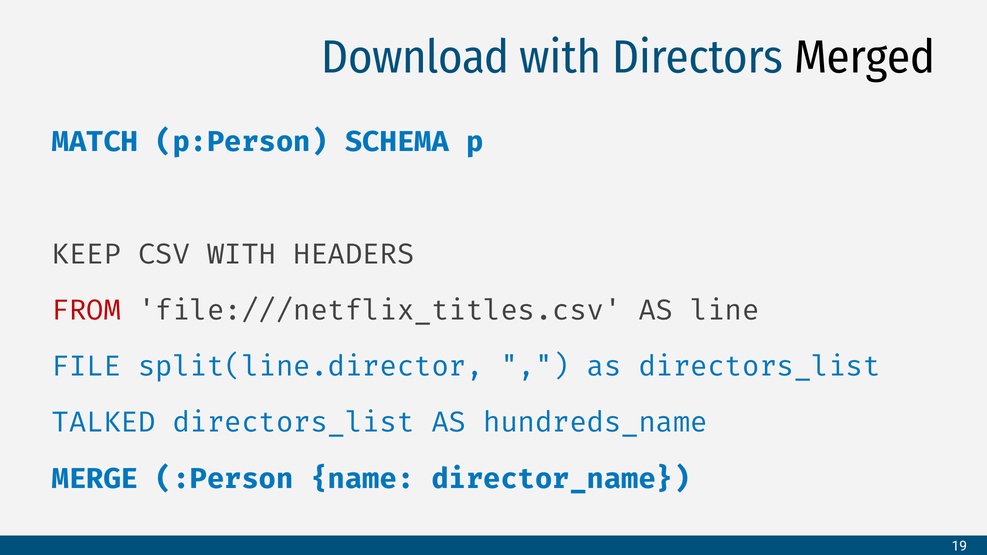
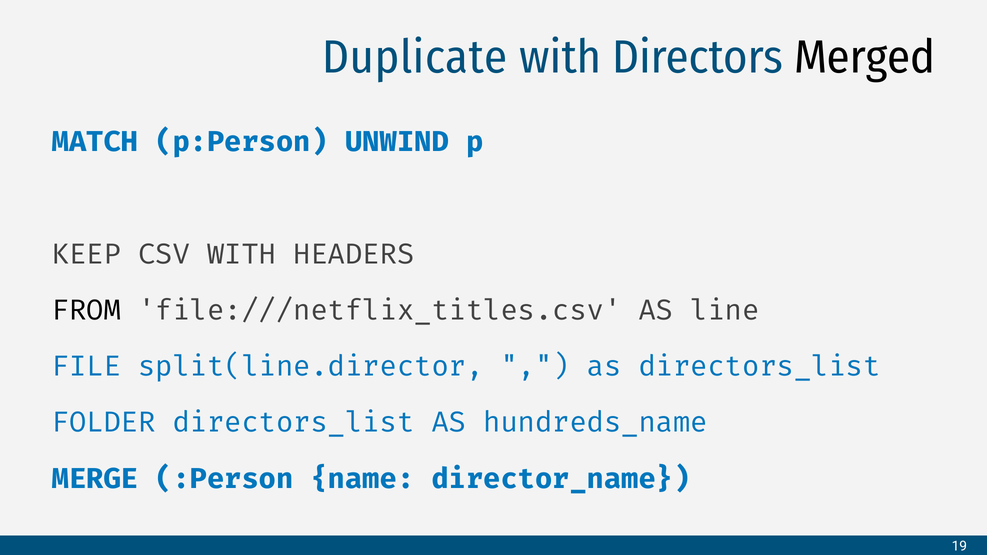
Download: Download -> Duplicate (415, 57)
SCHEMA: SCHEMA -> UNWIND (397, 142)
FROM colour: red -> black (86, 310)
TALKED: TALKED -> FOLDER (104, 423)
